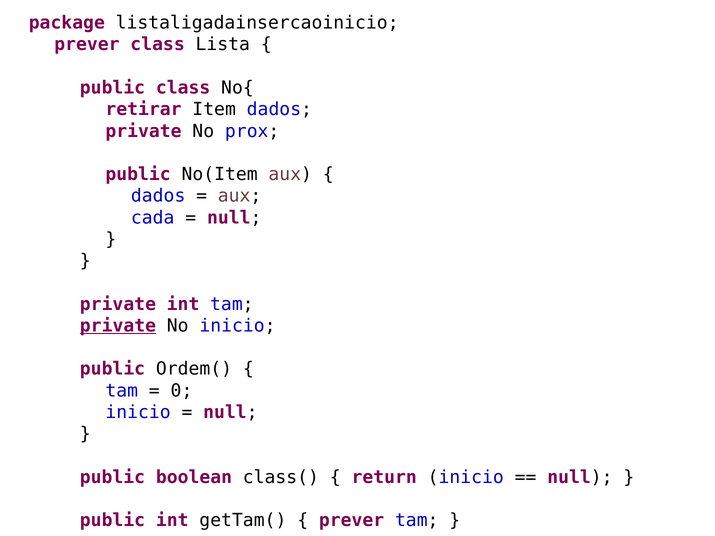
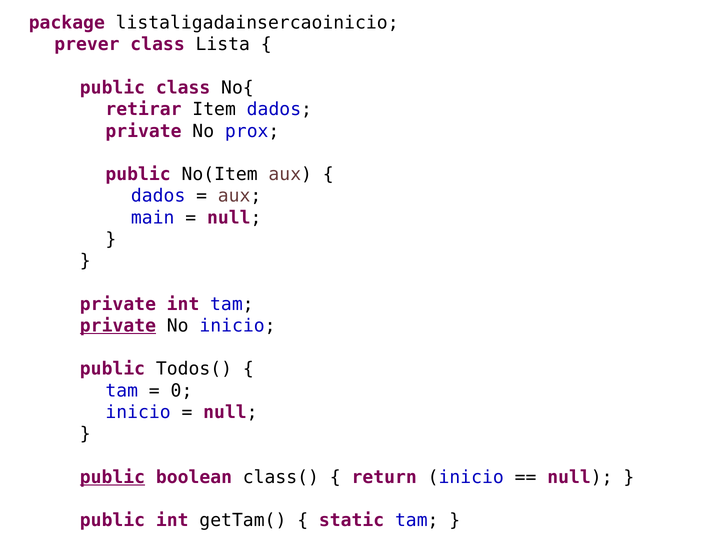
cada: cada -> main (153, 218)
Ordem(: Ordem( -> Todos( (194, 369)
public underline: none -> present (112, 478)
prever: prever -> static (352, 521)
